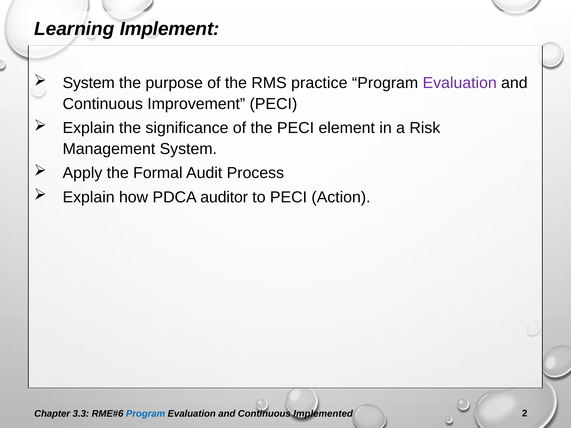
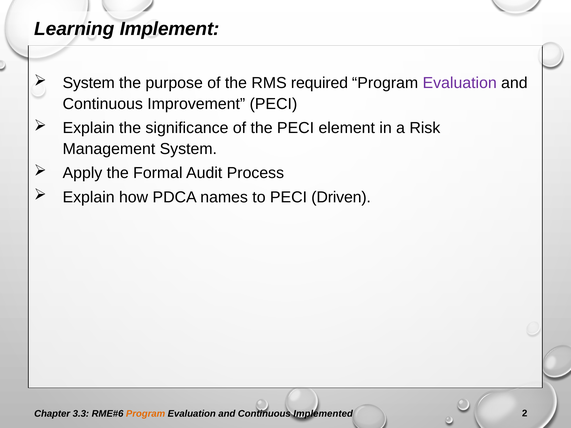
practice: practice -> required (319, 83)
auditor: auditor -> names (224, 197)
Action: Action -> Driven (341, 197)
Program colour: blue -> orange (146, 414)
